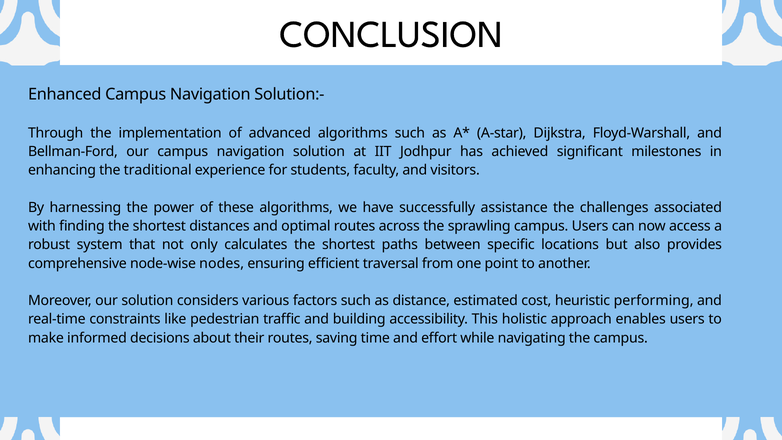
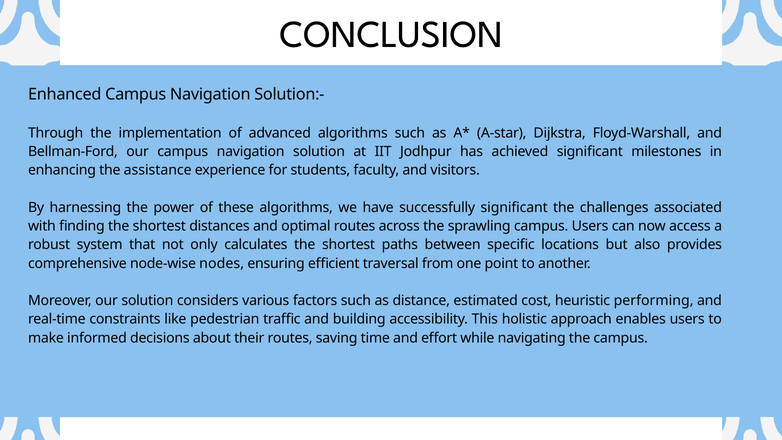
traditional: traditional -> assistance (158, 170)
successfully assistance: assistance -> significant (514, 207)
